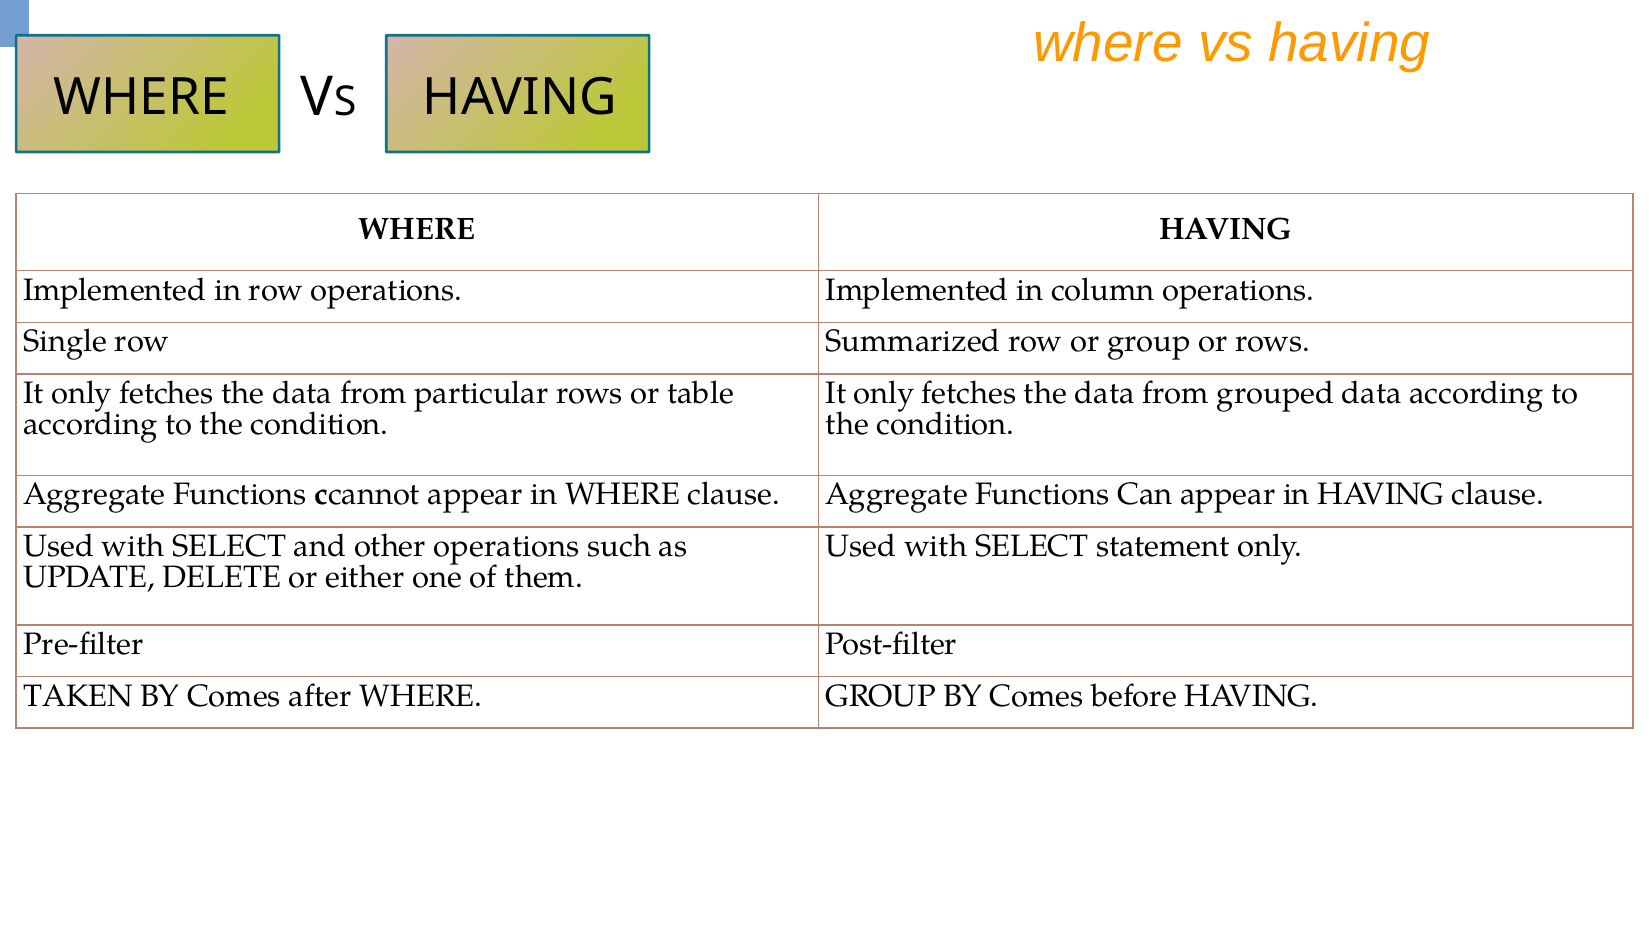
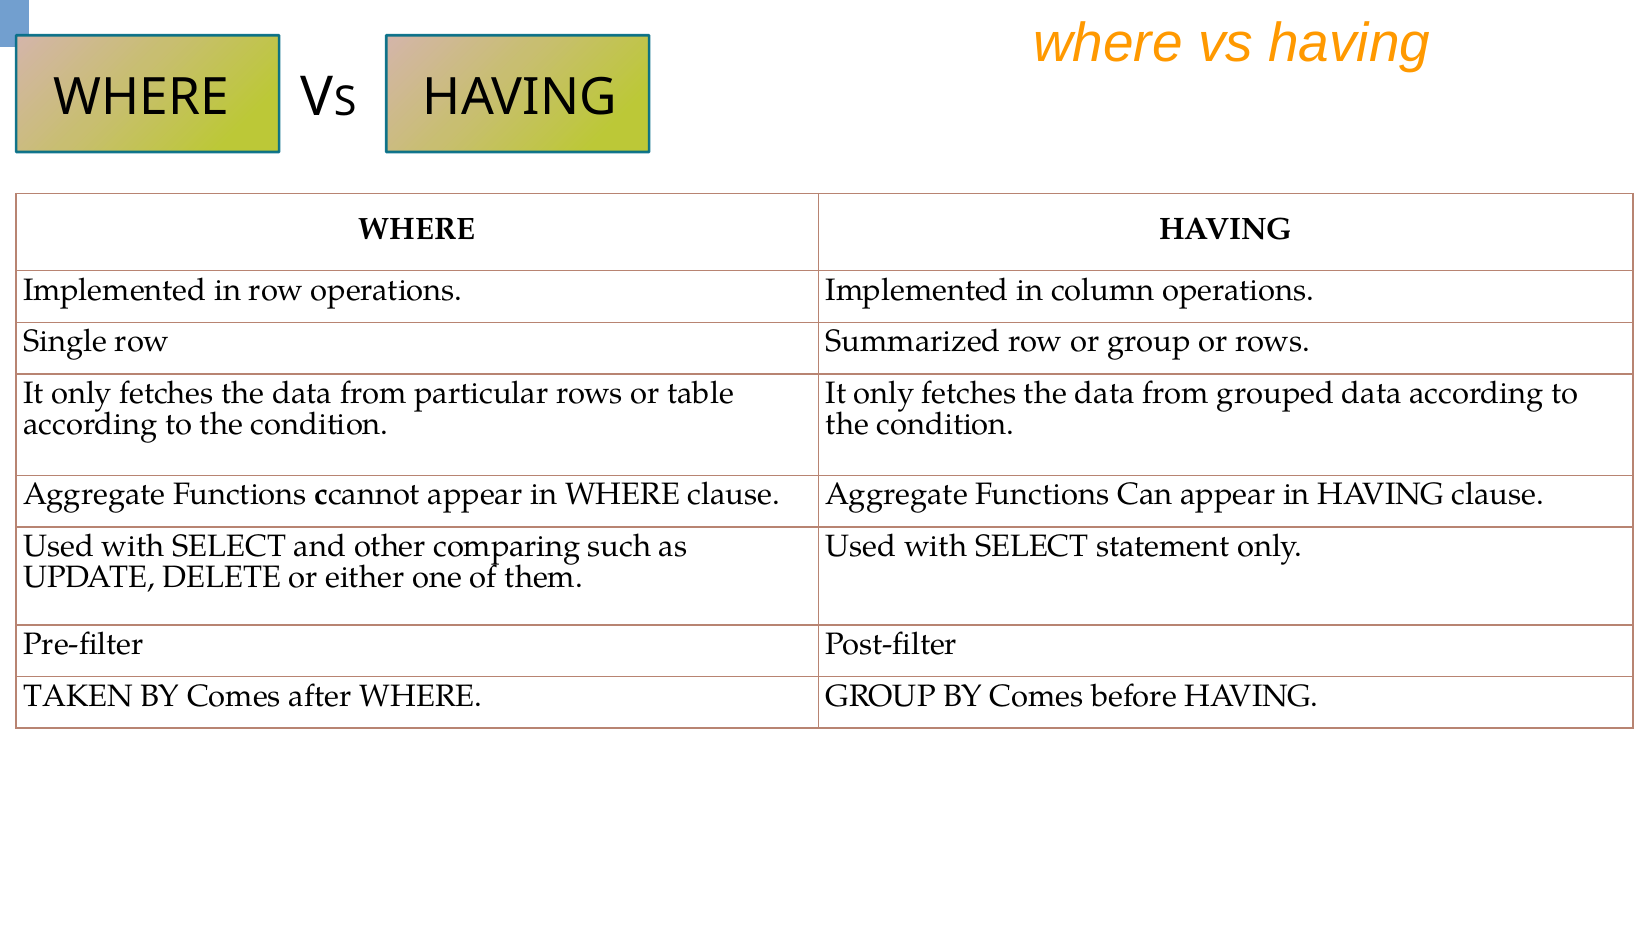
other operations: operations -> comparing (507, 547)
